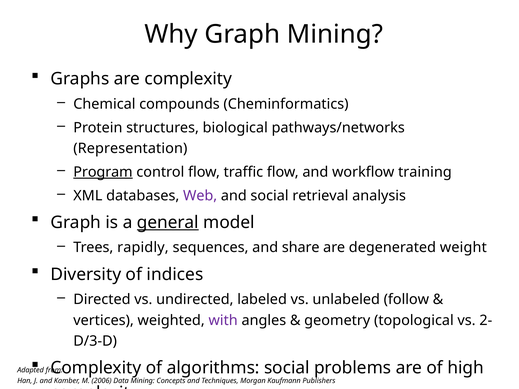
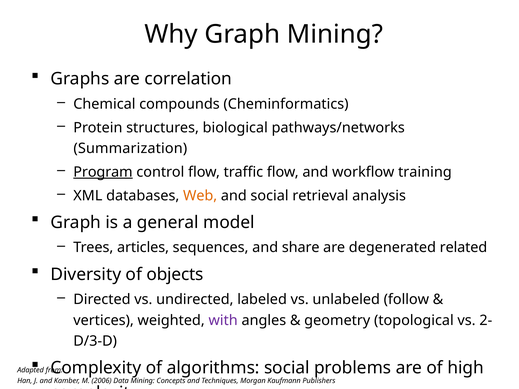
are complexity: complexity -> correlation (188, 79)
Representation: Representation -> Summarization (130, 148)
Web colour: purple -> orange (200, 196)
general underline: present -> none (168, 223)
rapidly: rapidly -> articles (143, 248)
weight: weight -> related (463, 248)
indices: indices -> objects (175, 275)
